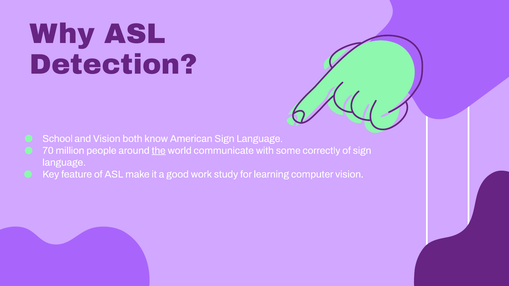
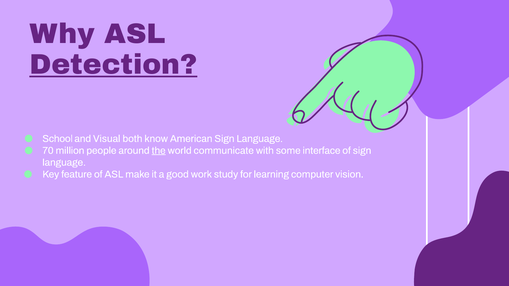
Detection underline: none -> present (113, 64)
and Vision: Vision -> Visual (107, 139)
correctly: correctly -> interface (321, 151)
